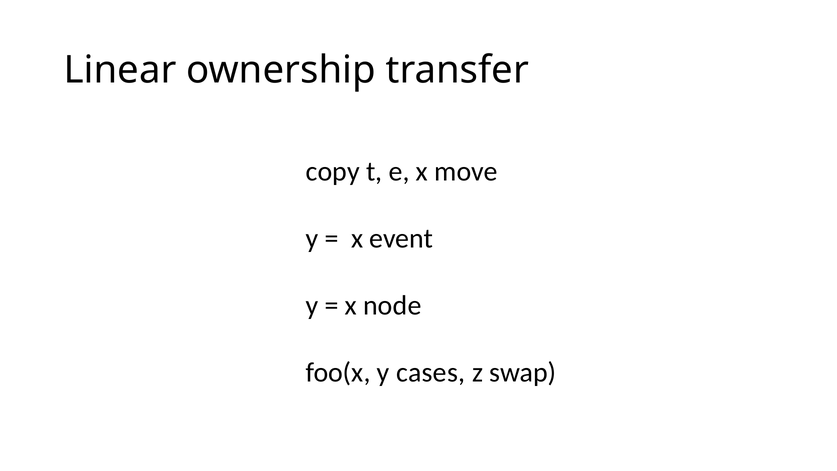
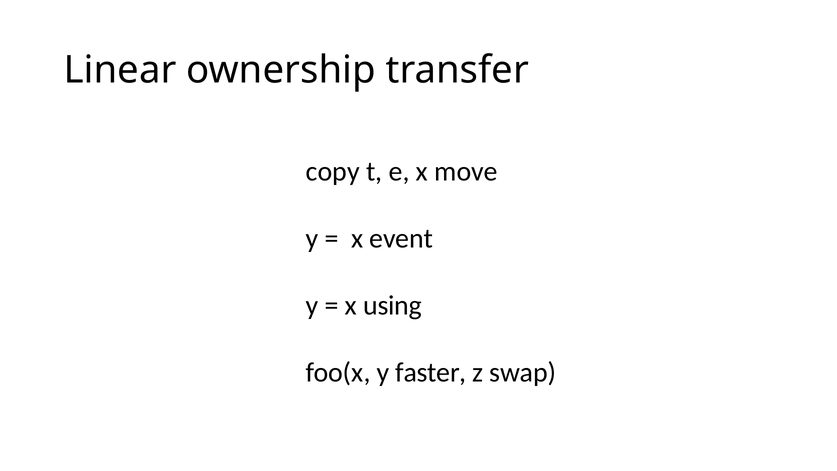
node: node -> using (393, 305)
cases: cases -> faster (431, 372)
